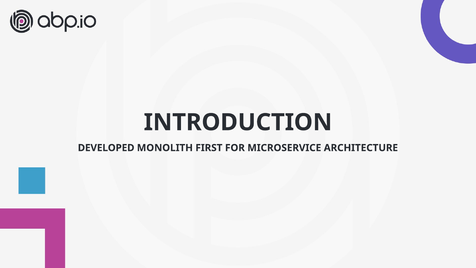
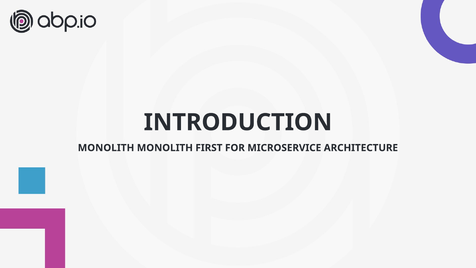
DEVELOPED: DEVELOPED -> MONOLITH (106, 148)
